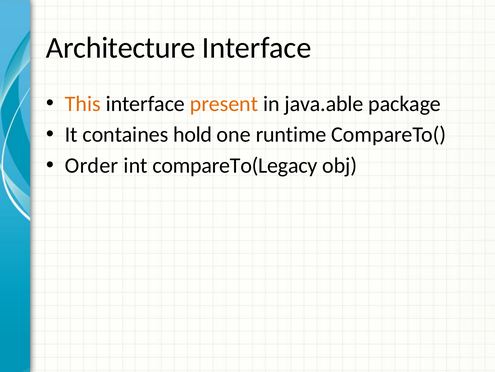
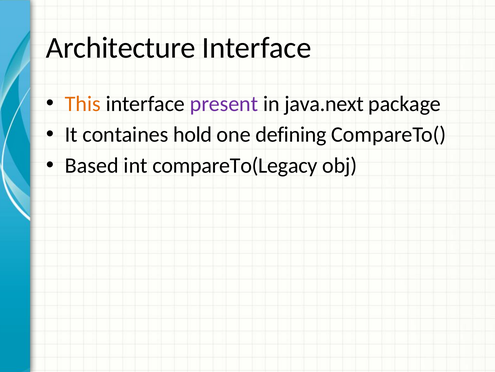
present colour: orange -> purple (224, 104)
java.able: java.able -> java.next (324, 104)
runtime: runtime -> defining (291, 134)
Order: Order -> Based (92, 165)
